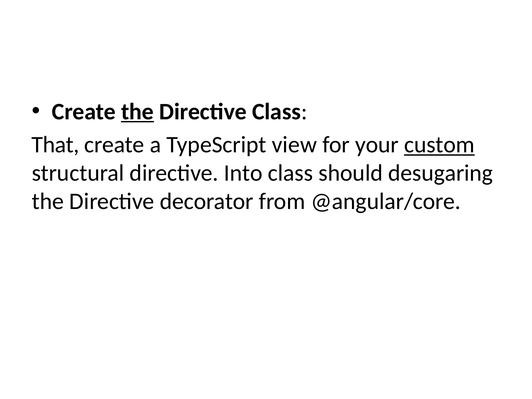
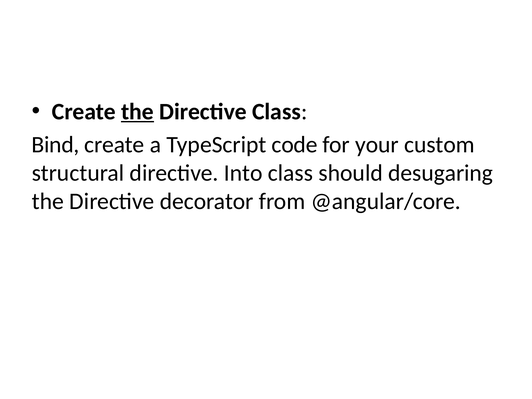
That: That -> Bind (55, 145)
view: view -> code (295, 145)
custom underline: present -> none (439, 145)
